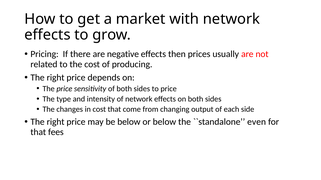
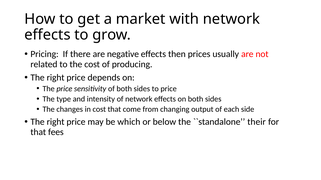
be below: below -> which (129, 122)
even: even -> their (257, 122)
